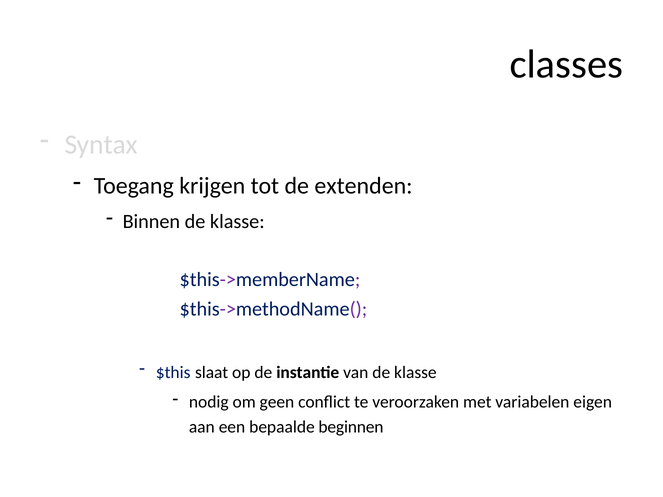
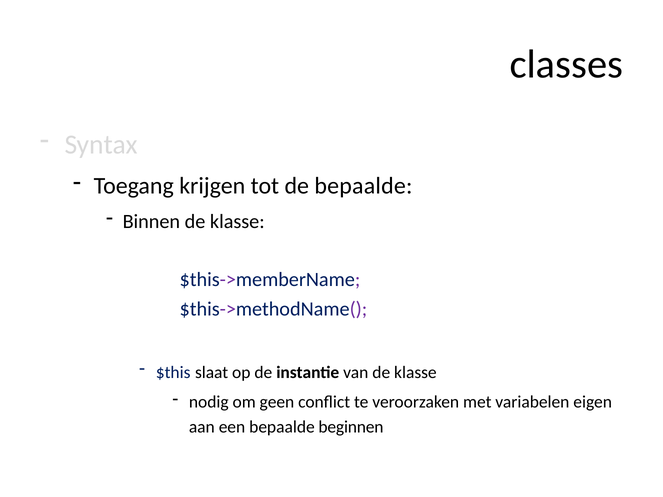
de extenden: extenden -> bepaalde (363, 186)
